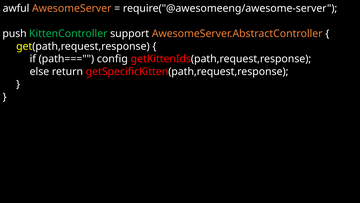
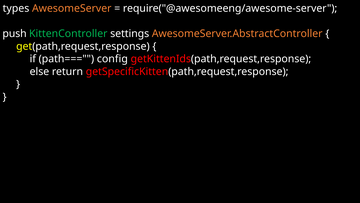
awful: awful -> types (16, 8)
support: support -> settings (130, 34)
